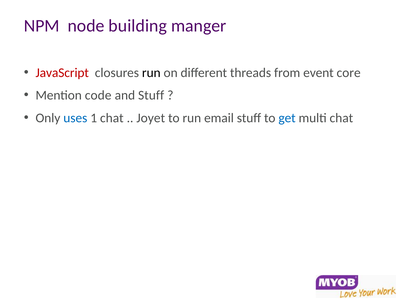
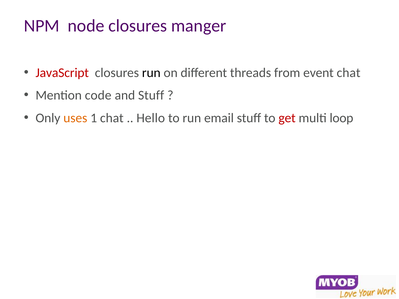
node building: building -> closures (138, 26)
event core: core -> chat (349, 73)
uses colour: blue -> orange (75, 118)
Joyet: Joyet -> Hello (151, 118)
get colour: blue -> red (287, 118)
multi chat: chat -> loop (341, 118)
